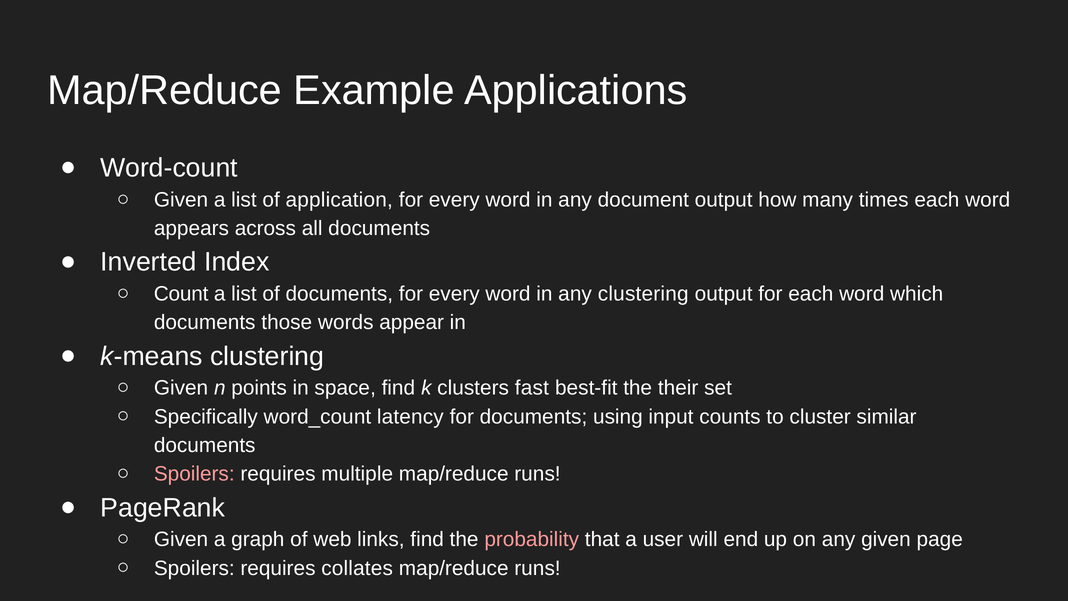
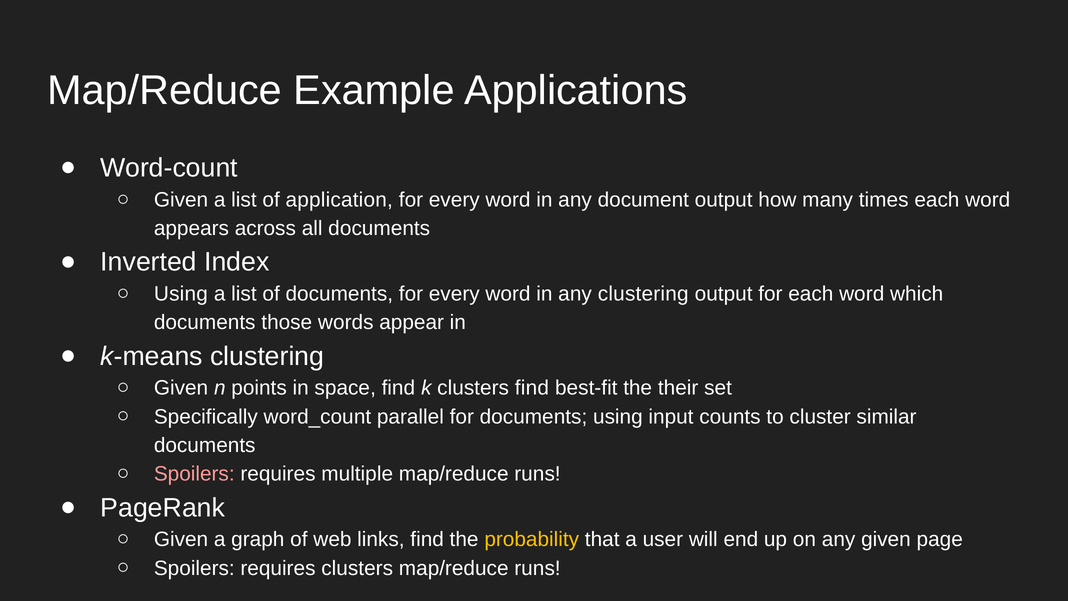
Count: Count -> Using (181, 294)
clusters fast: fast -> find (532, 388)
latency: latency -> parallel (410, 417)
probability colour: pink -> yellow (532, 539)
requires collates: collates -> clusters (357, 568)
